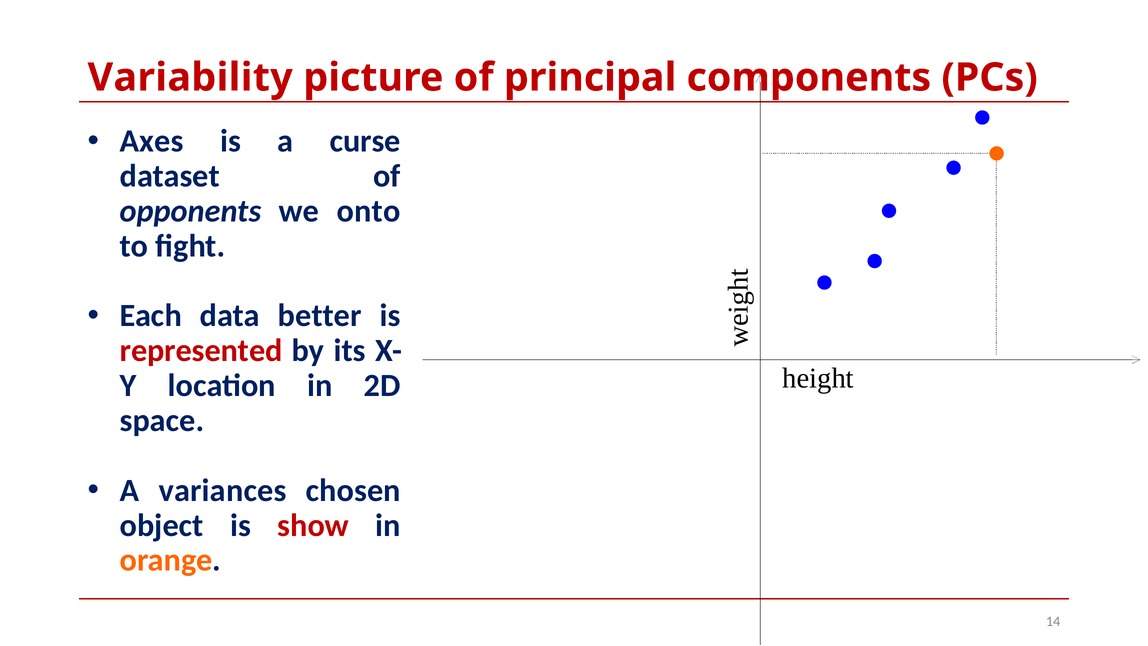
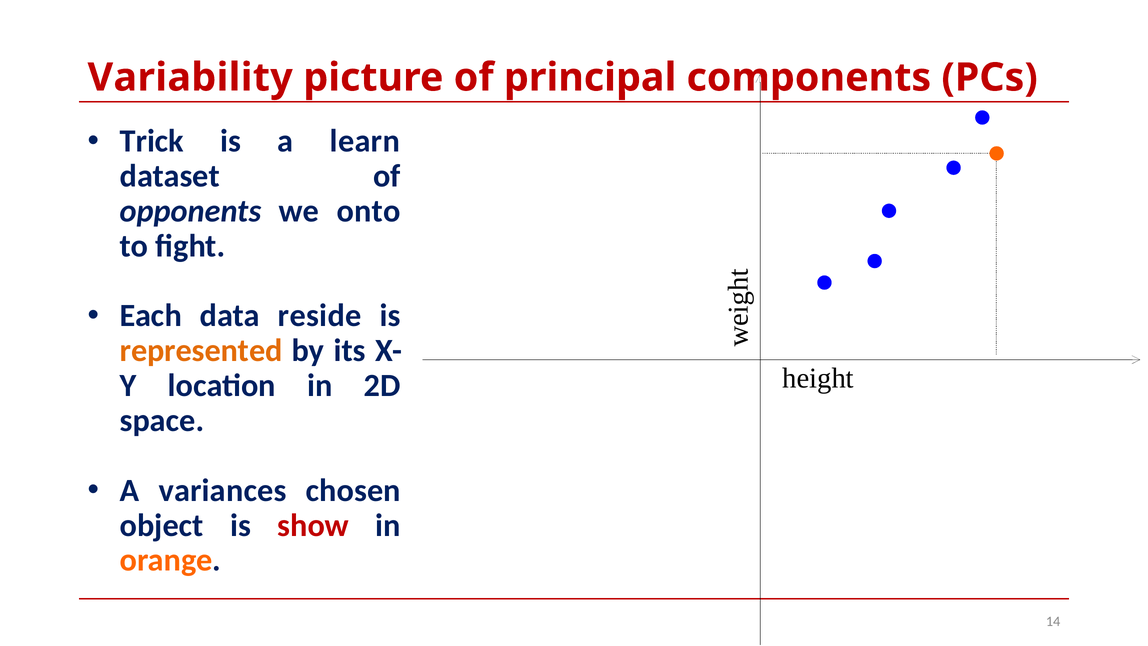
Axes: Axes -> Trick (152, 141)
curse: curse -> learn (365, 141)
better: better -> reside (320, 316)
represented colour: red -> orange (201, 351)
